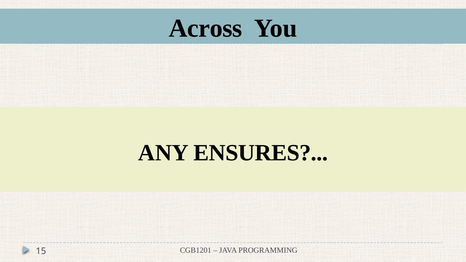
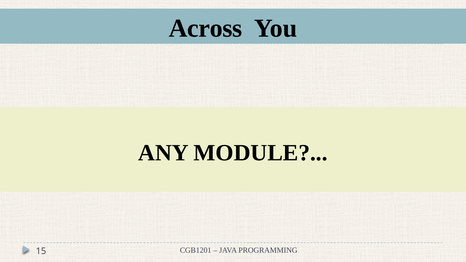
ENSURES: ENSURES -> MODULE (261, 153)
